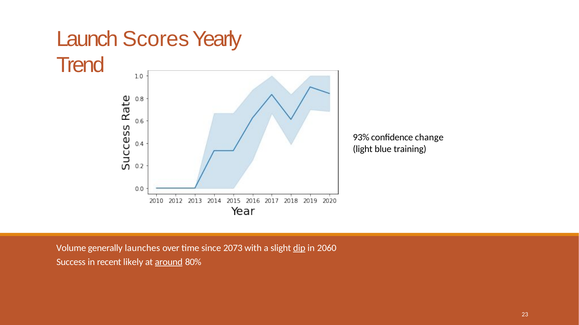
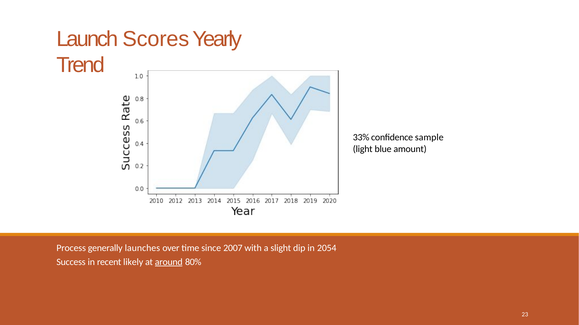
93%: 93% -> 33% (361, 138)
change: change -> sample (429, 138)
training: training -> amount (410, 149)
Volume: Volume -> Process (71, 248)
2073: 2073 -> 2007 (233, 248)
dip underline: present -> none (299, 248)
2060: 2060 -> 2054 (327, 248)
